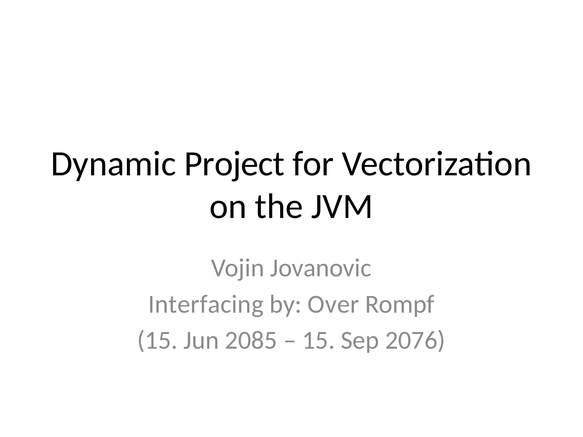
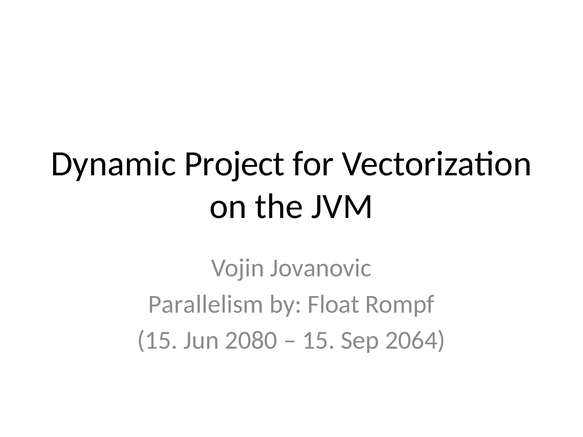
Interfacing: Interfacing -> Parallelism (206, 304)
Over: Over -> Float (334, 304)
2085: 2085 -> 2080 (251, 341)
2076: 2076 -> 2064 (415, 341)
